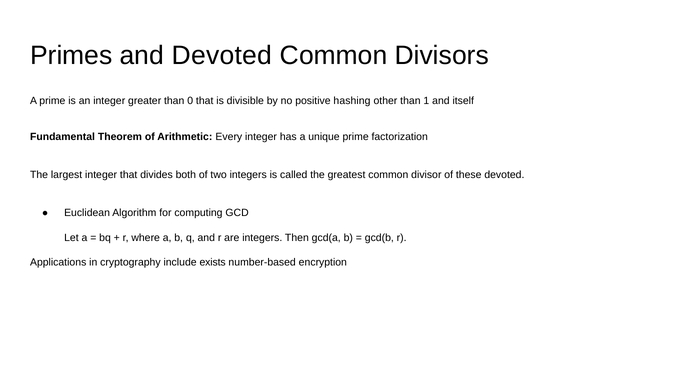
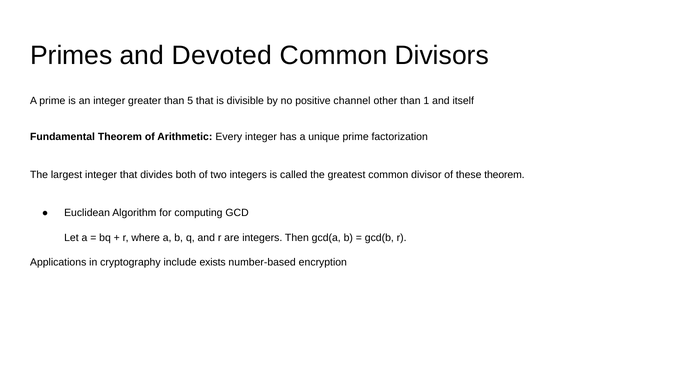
0: 0 -> 5 (190, 100)
hashing: hashing -> channel (352, 100)
these devoted: devoted -> theorem (504, 175)
